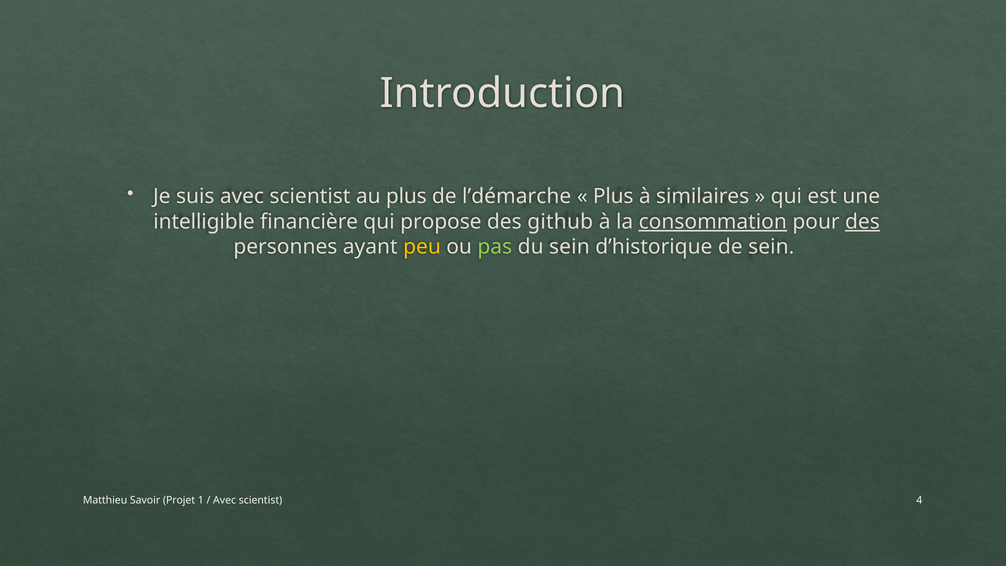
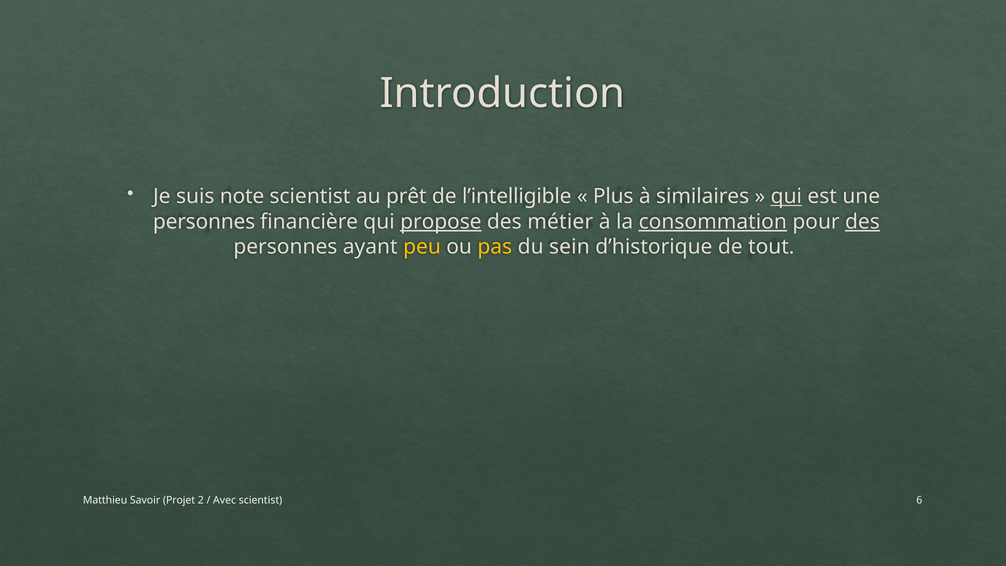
suis avec: avec -> note (242, 196)
au plus: plus -> prêt (406, 196)
l’démarche: l’démarche -> l’intelligible (517, 196)
qui underline: none -> present (786, 196)
intelligible: intelligible -> personnes (204, 222)
propose underline: none -> present (441, 222)
github: github -> métier (560, 222)
pas colour: light green -> yellow (495, 247)
de sein: sein -> tout (771, 247)
1: 1 -> 2 (201, 500)
4: 4 -> 6 (919, 500)
